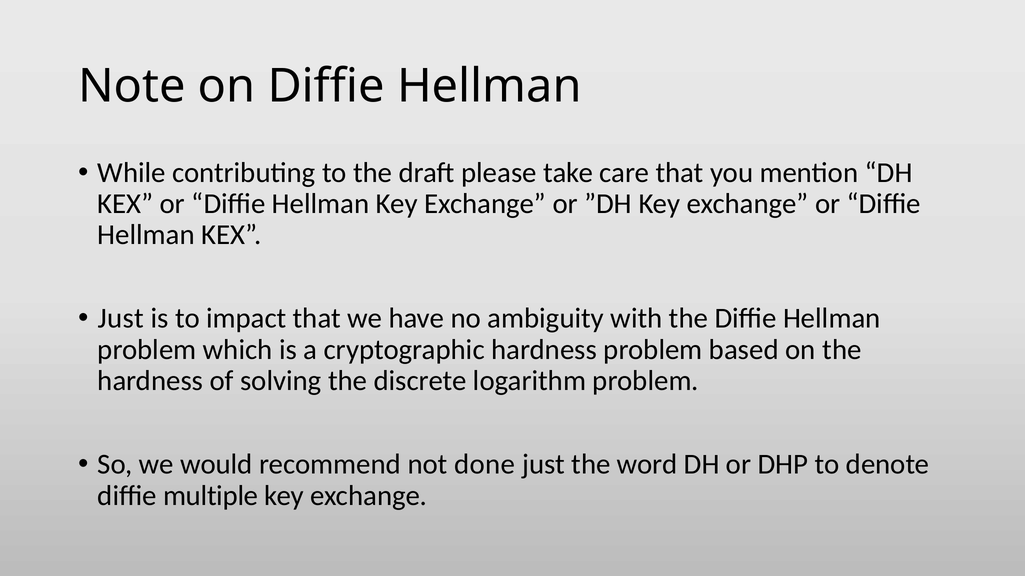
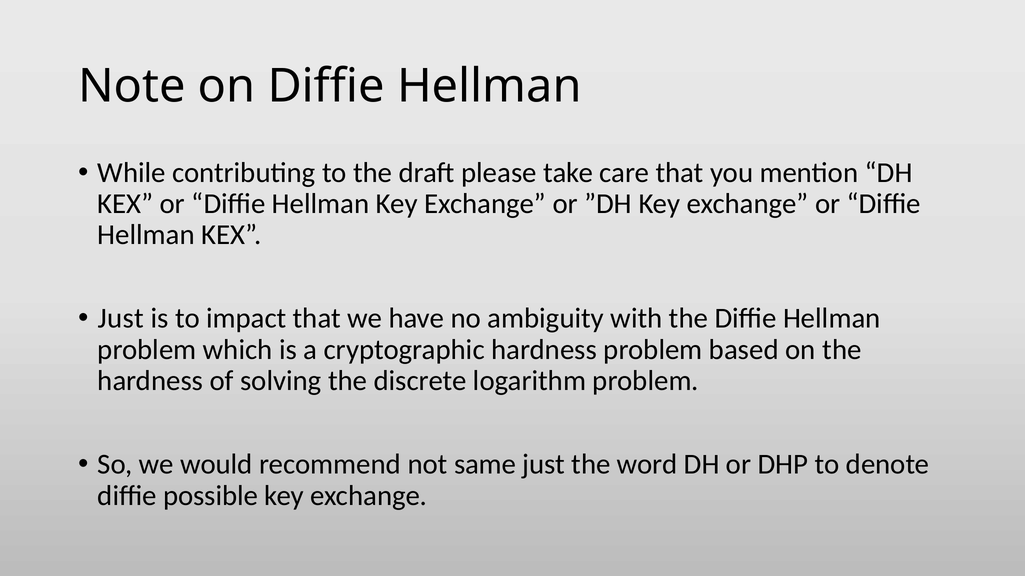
done: done -> same (485, 465)
multiple: multiple -> possible (211, 496)
